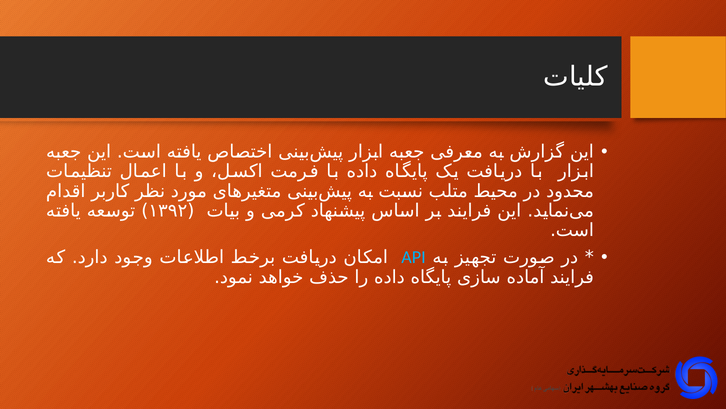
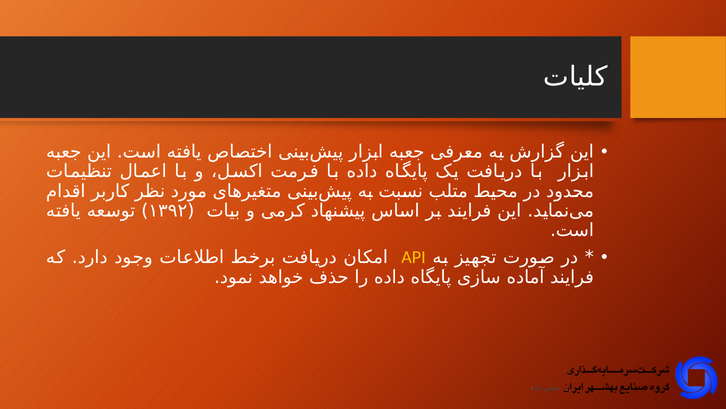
API colour: light blue -> yellow (414, 257)
